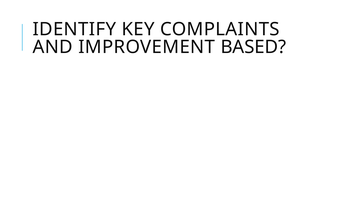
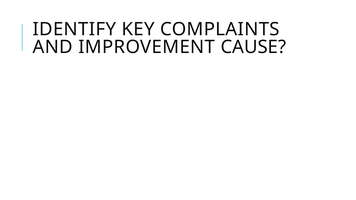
BASED: BASED -> CAUSE (253, 47)
